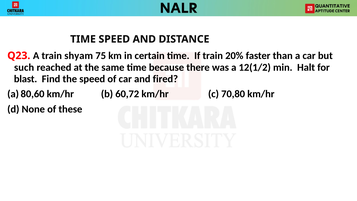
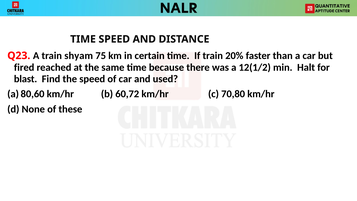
such: such -> fired (24, 67)
fired: fired -> used (165, 79)
